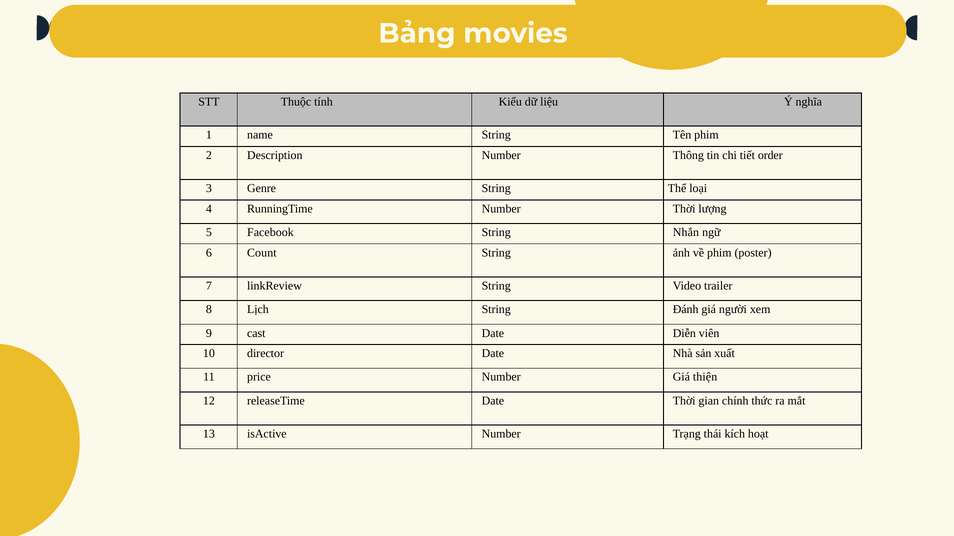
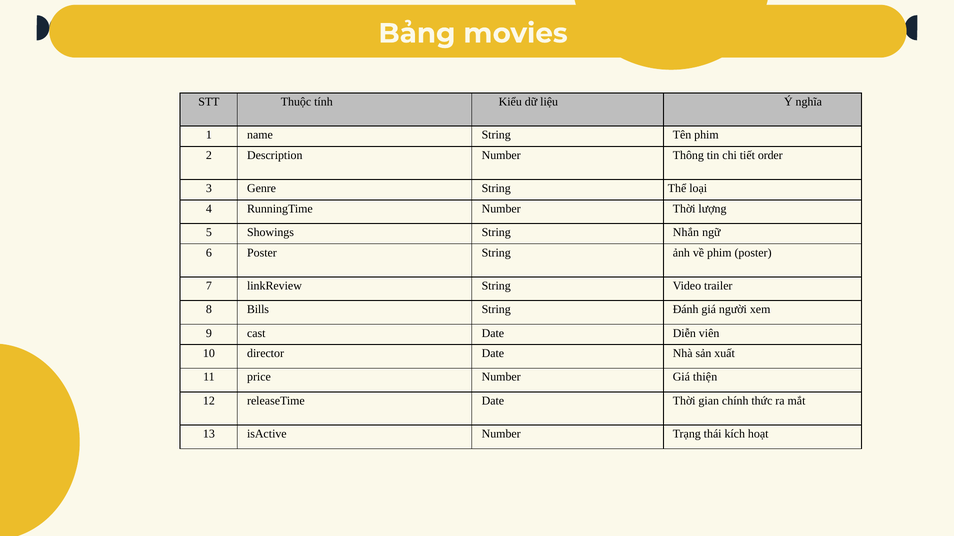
Facebook: Facebook -> Showings (270, 233)
6 Count: Count -> Poster (262, 253)
Lịch: Lịch -> Bills (258, 310)
